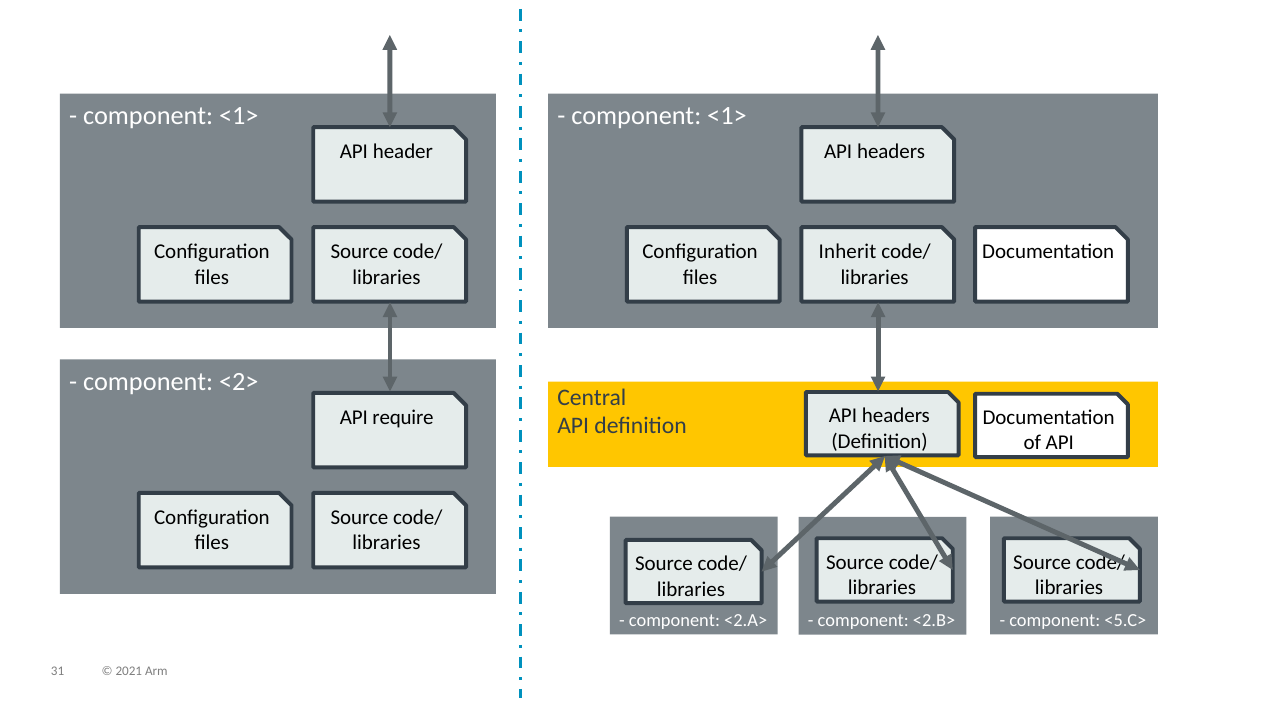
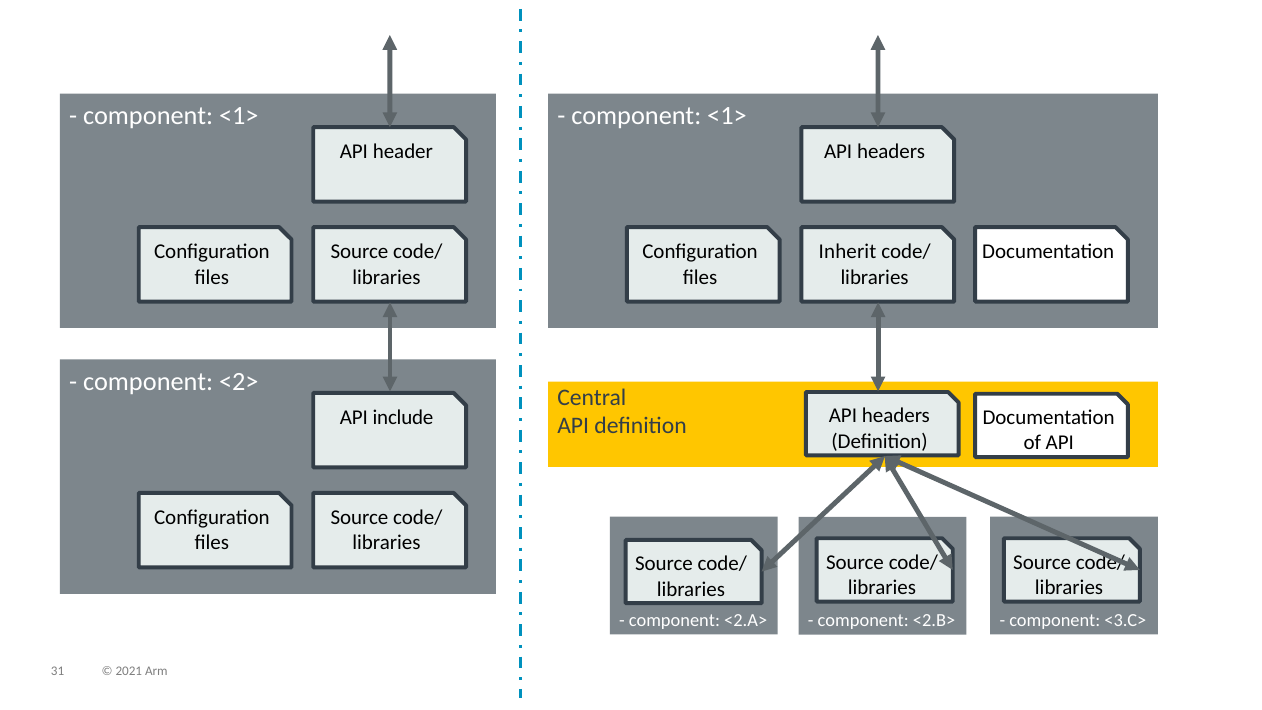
require: require -> include (403, 418)
<5.C>: <5.C> -> <3.C> (1125, 620)
